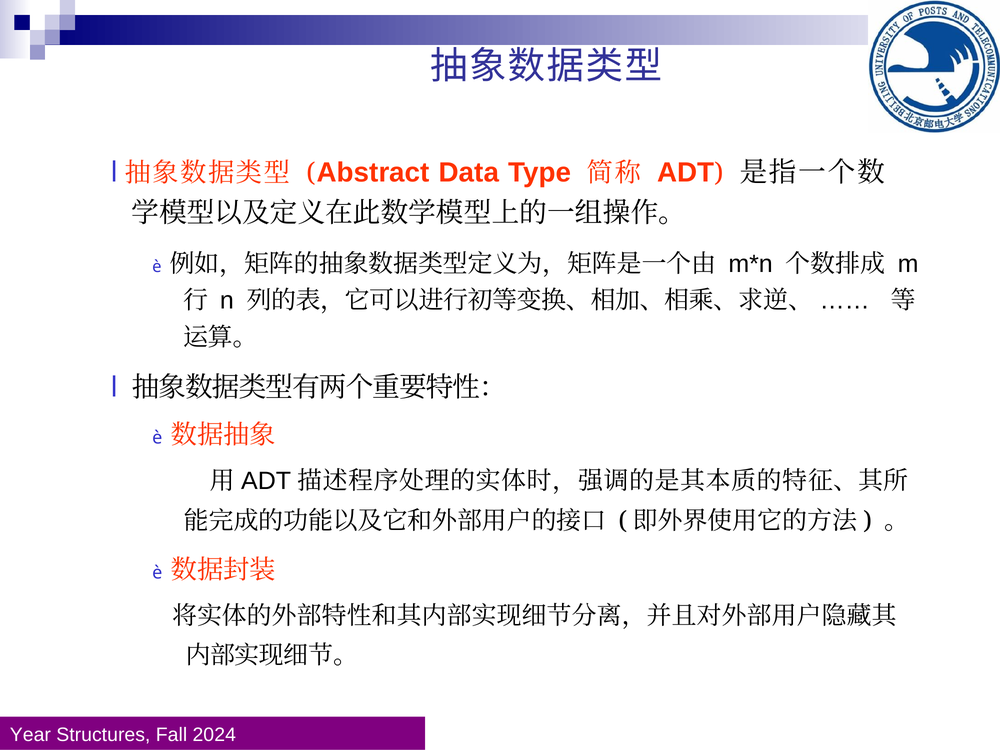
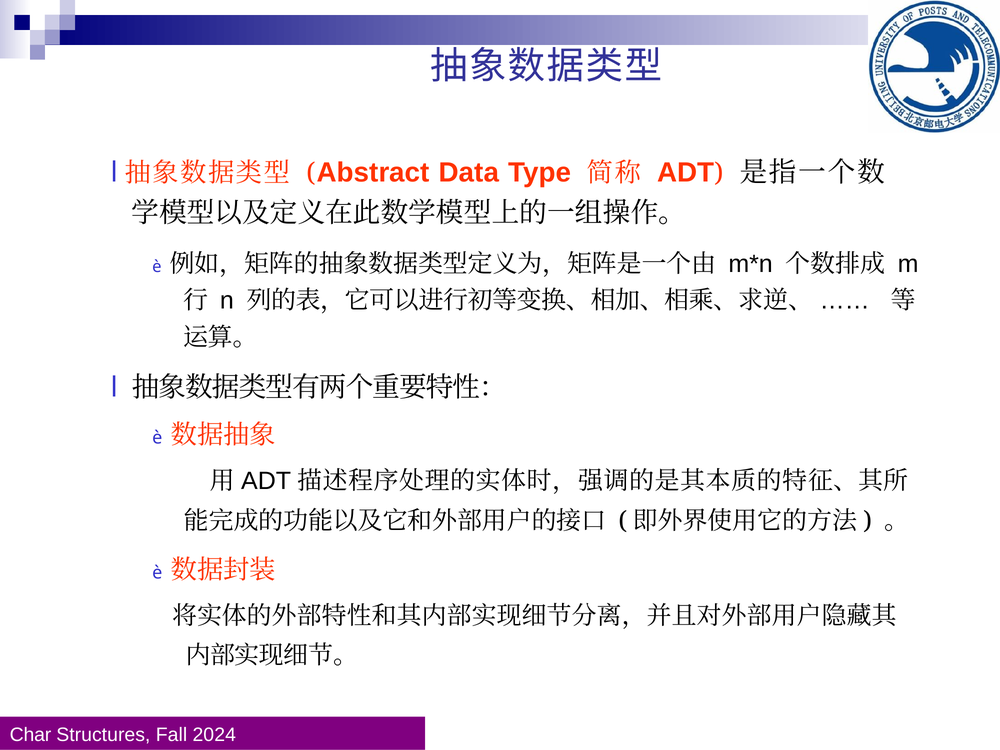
Year: Year -> Char (30, 735)
